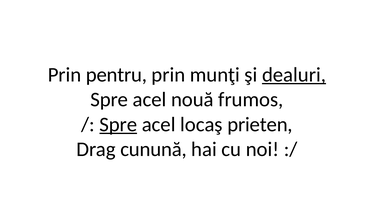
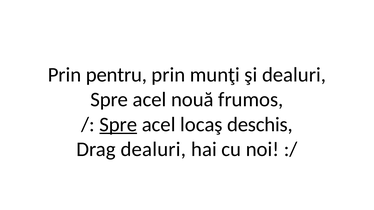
dealuri underline: present -> none (294, 75)
prieten: prieten -> deschis (260, 125)
Drag cunună: cunună -> dealuri (153, 150)
